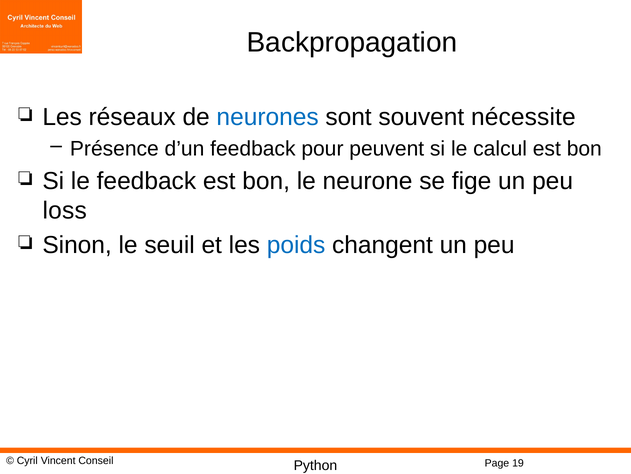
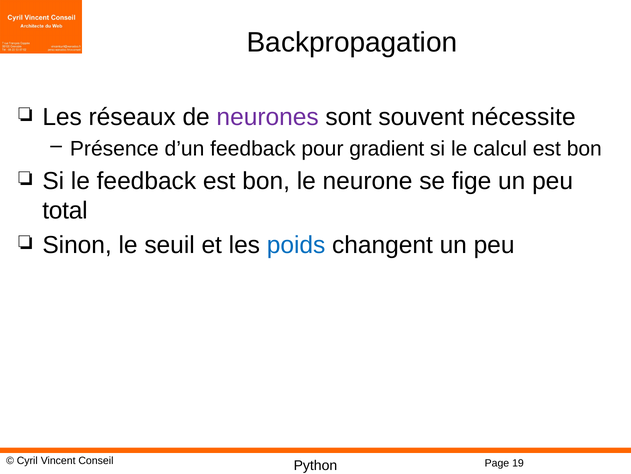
neurones colour: blue -> purple (268, 117)
peuvent: peuvent -> gradient (387, 148)
loss: loss -> total (65, 210)
